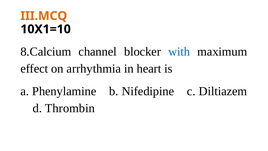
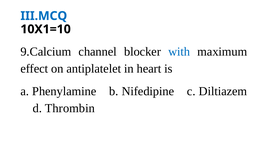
III.MCQ colour: orange -> blue (44, 16)
8.Calcium: 8.Calcium -> 9.Calcium (46, 52)
arrhythmia: arrhythmia -> antiplatelet (94, 69)
